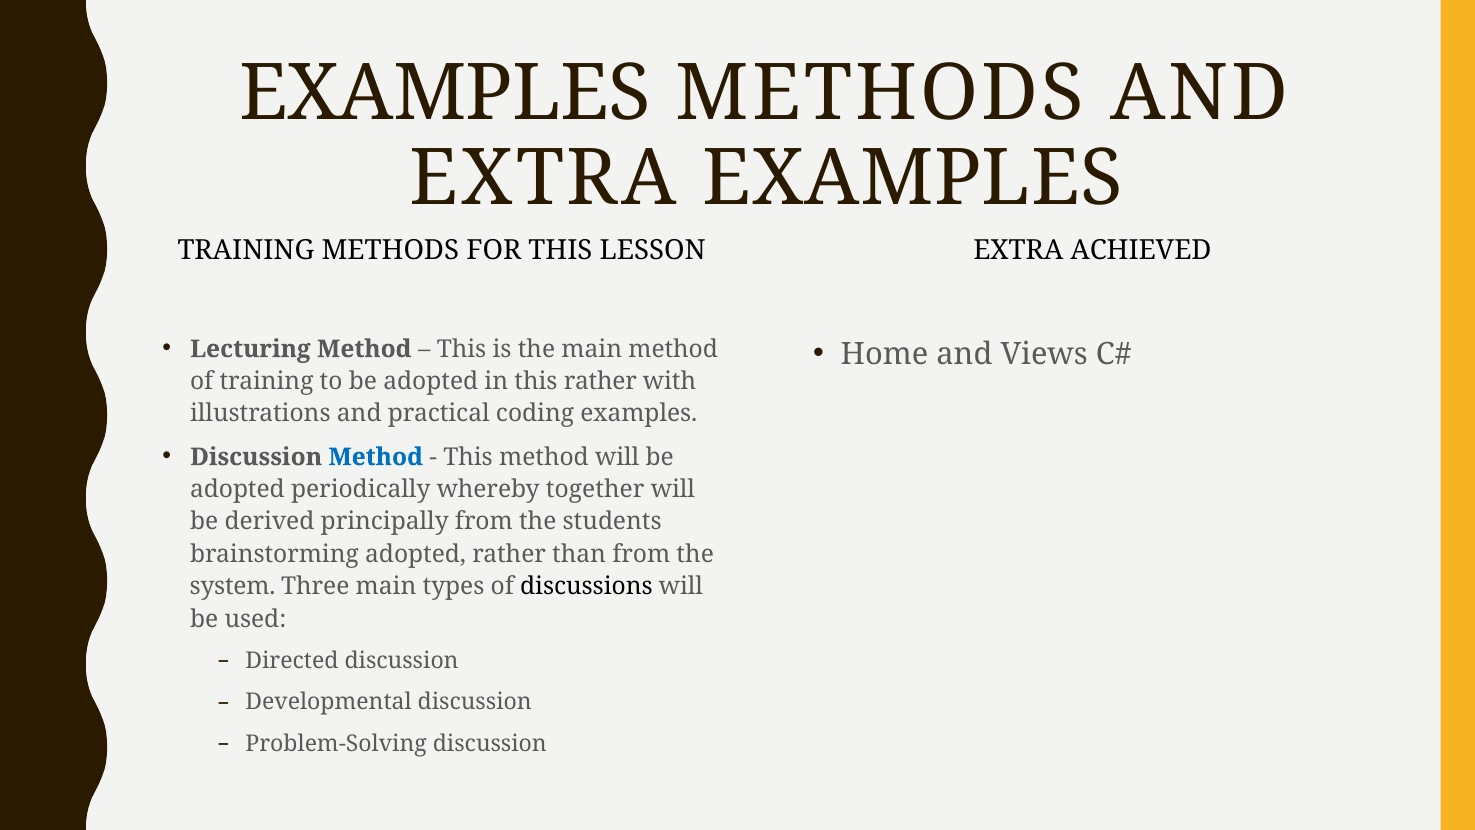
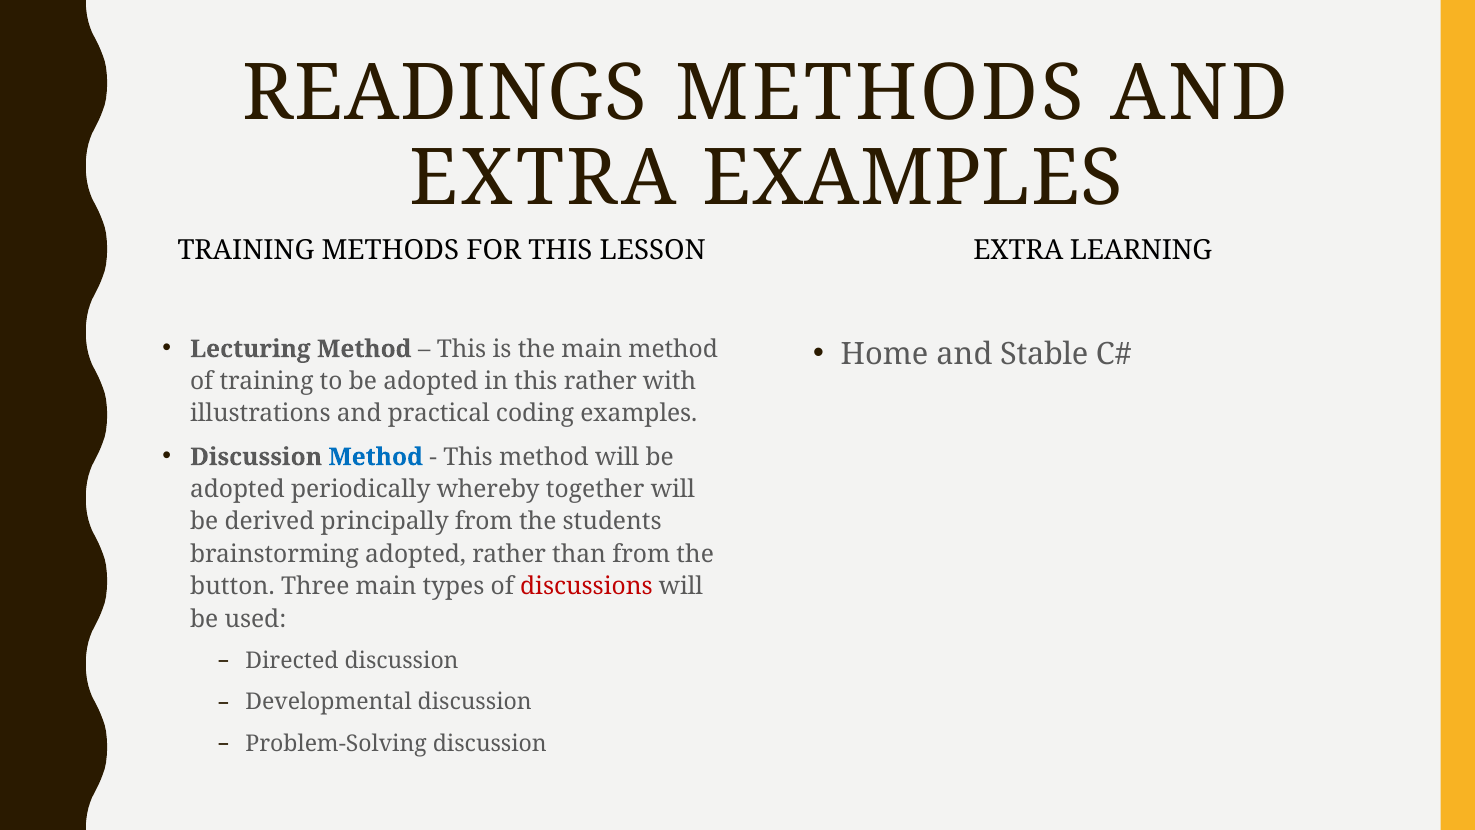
EXAMPLES: EXAMPLES -> READINGS (445, 94)
ACHIEVED: ACHIEVED -> LEARNING (1141, 251)
Views: Views -> Stable (1044, 354)
system: system -> button (232, 586)
discussions colour: black -> red (586, 586)
